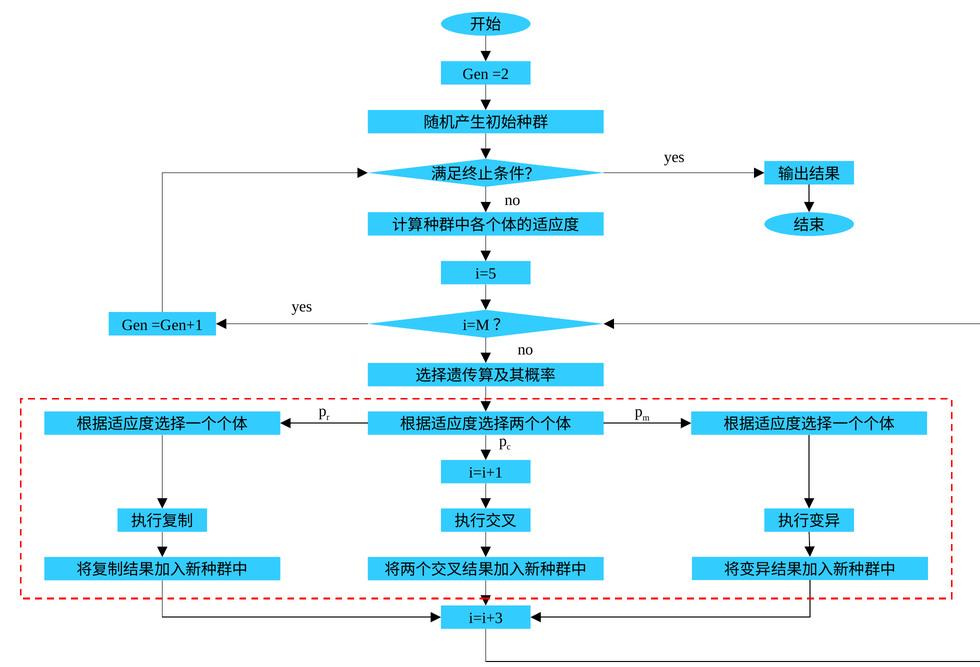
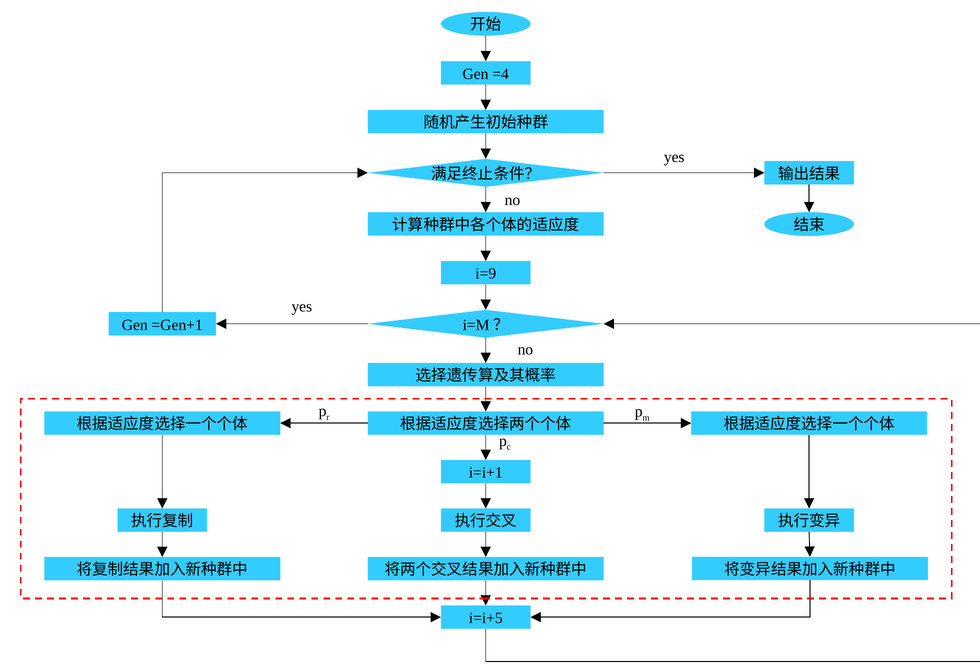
=2: =2 -> =4 (501, 74)
i=5: i=5 -> i=9 (486, 274)
i=i+3: i=i+3 -> i=i+5 (486, 618)
